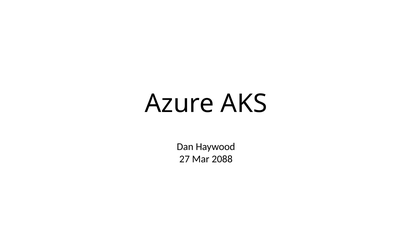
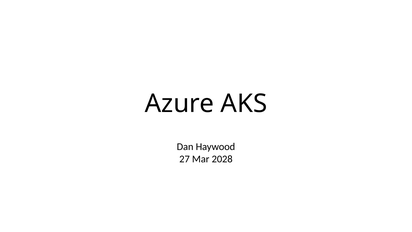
2088: 2088 -> 2028 (222, 159)
